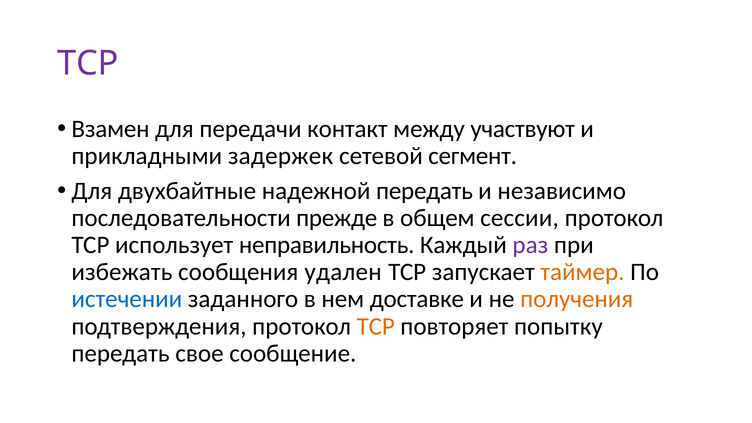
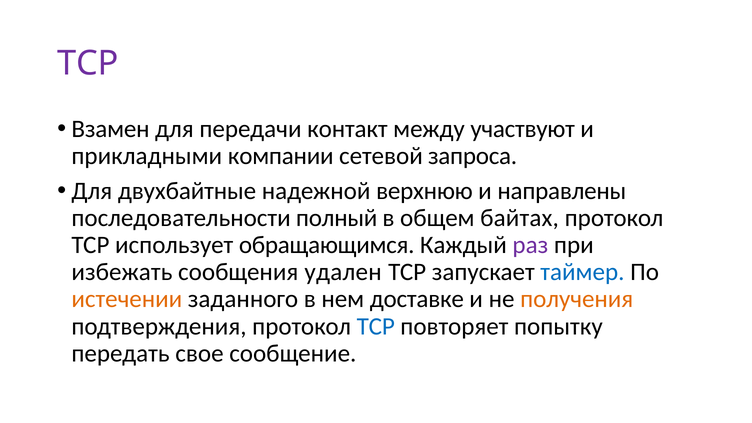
задержек: задержек -> компании (281, 156)
сегмент: сегмент -> запроса (473, 156)
надежной передать: передать -> верхнюю (425, 191)
независимо: независимо -> направлены (562, 191)
прежде: прежде -> полный (337, 218)
сессии: сессии -> байтах (520, 218)
неправильность: неправильность -> обращающимся (327, 245)
таймер colour: orange -> blue (582, 272)
истечении colour: blue -> orange (127, 299)
TCP colour: orange -> blue (376, 326)
